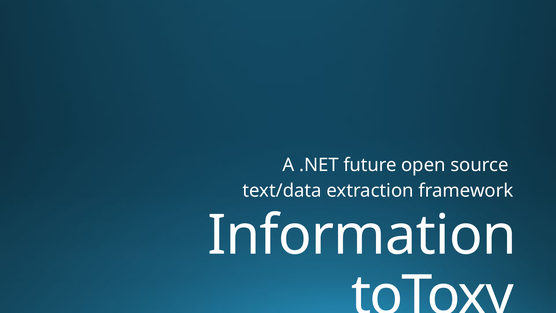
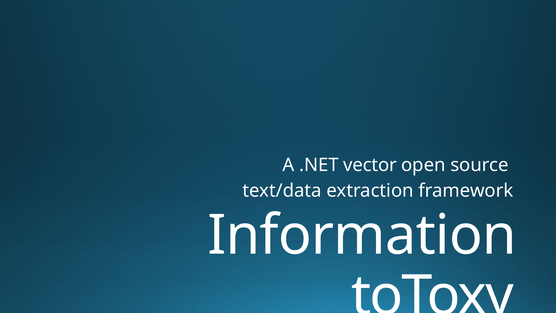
future: future -> vector (370, 165)
